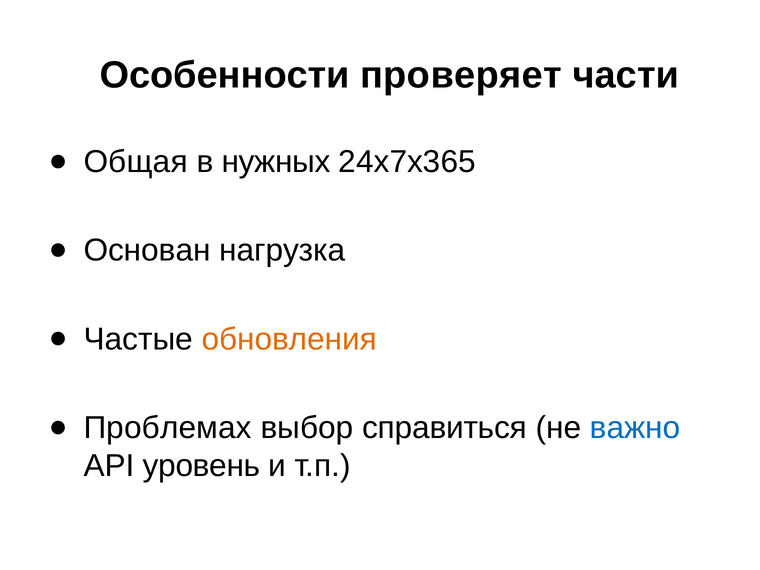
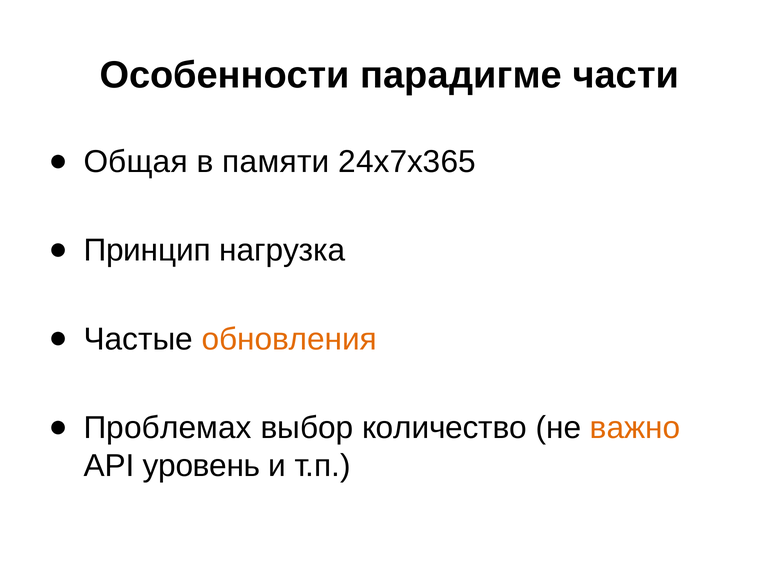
проверяет: проверяет -> парадигме (461, 75)
нужных: нужных -> памяти (276, 162)
Основан: Основан -> Принцип (147, 250)
справиться: справиться -> количество (445, 428)
важно colour: blue -> orange (635, 428)
